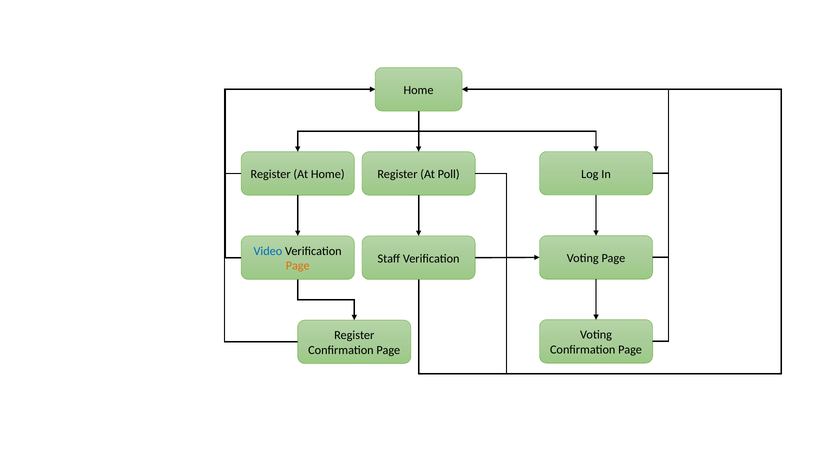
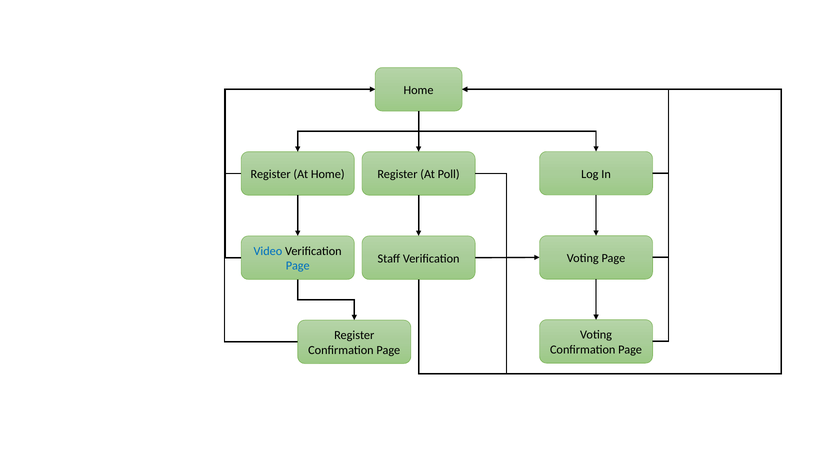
Page colour: orange -> blue (298, 266)
